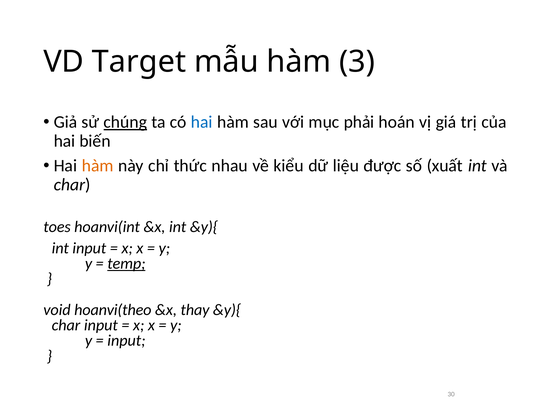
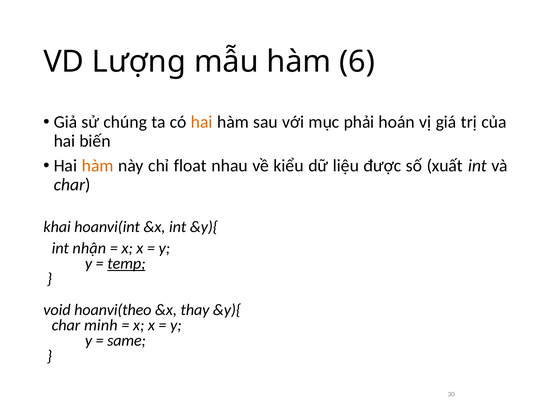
Target: Target -> Lượng (139, 62)
3: 3 -> 6 (357, 62)
chúng underline: present -> none (125, 122)
hai colour: blue -> orange (202, 122)
thức: thức -> float (190, 166)
toes: toes -> khai (57, 227)
int input: input -> nhận (89, 248)
char input: input -> minh (101, 325)
input: input -> same (126, 341)
